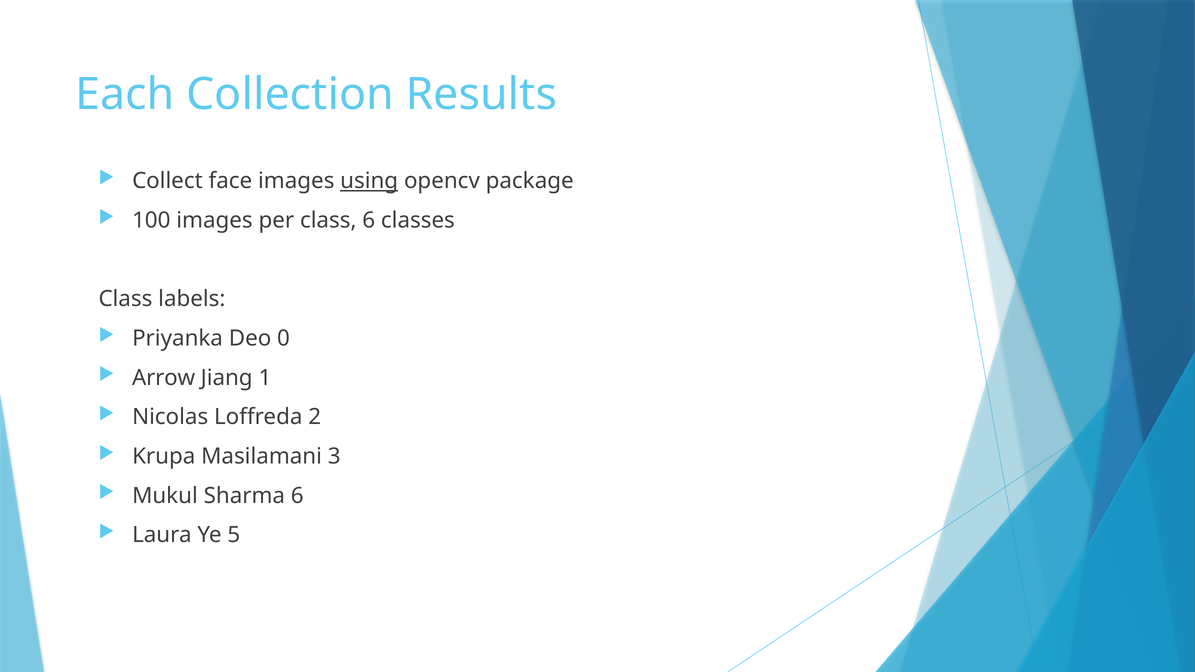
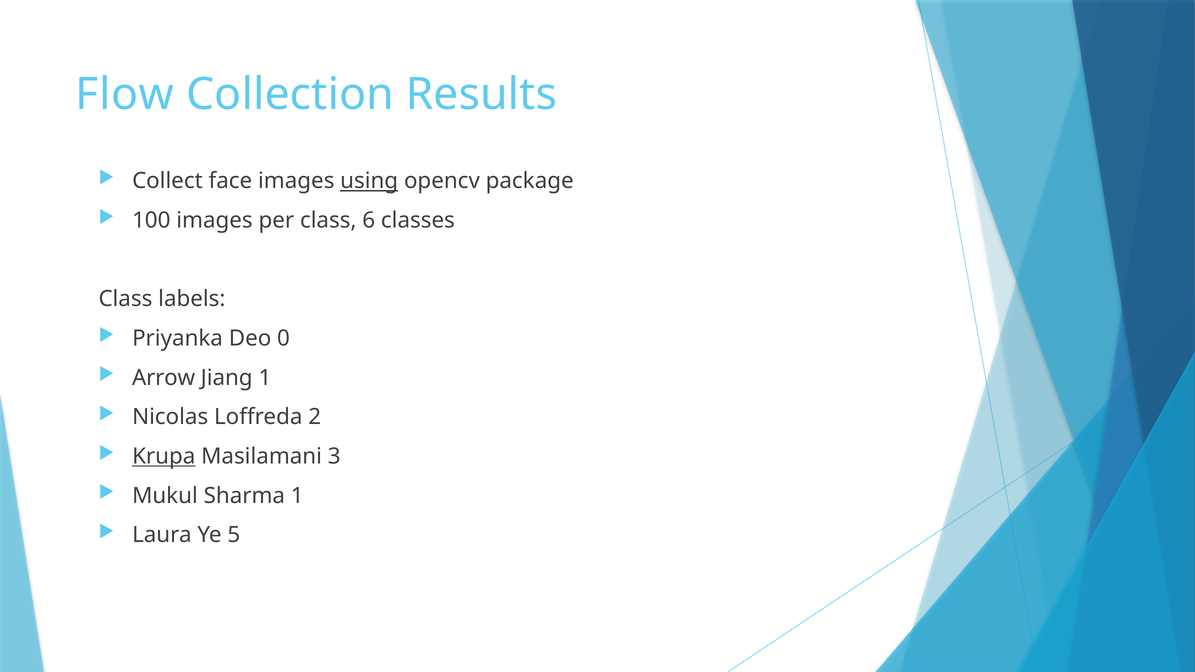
Each: Each -> Flow (125, 94)
Krupa underline: none -> present (164, 456)
Sharma 6: 6 -> 1 (297, 496)
